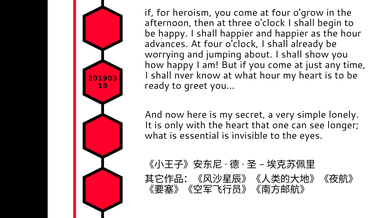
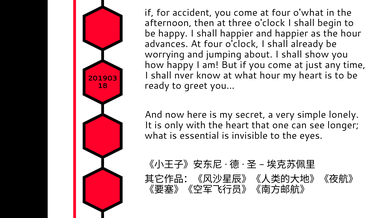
heroism: heroism -> accident (192, 13)
o'grow: o'grow -> o'what (308, 13)
